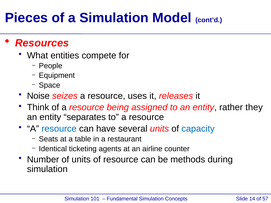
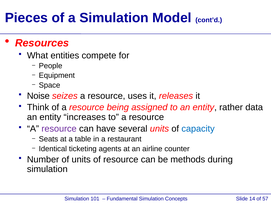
they: they -> data (254, 108)
separates: separates -> increases (85, 117)
resource colour: blue -> purple (59, 129)
